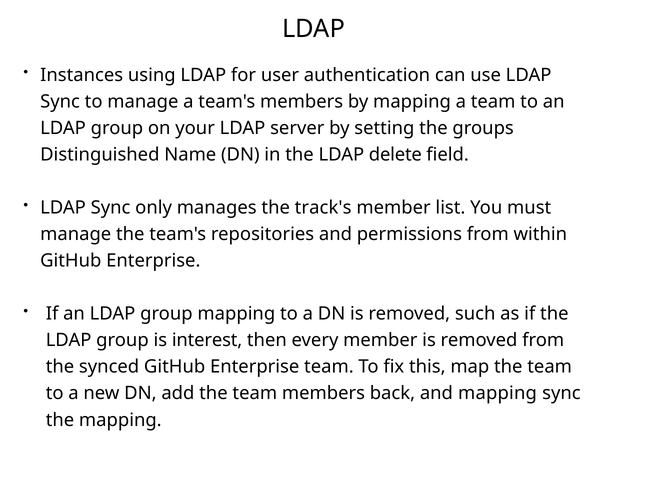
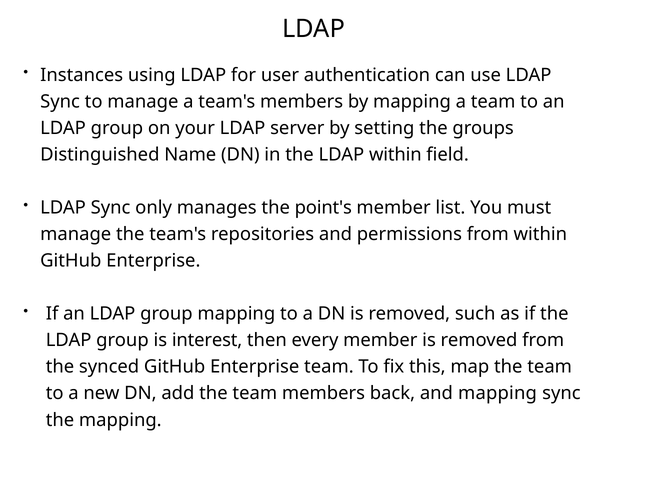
LDAP delete: delete -> within (395, 155)
track's: track's -> point's (323, 208)
